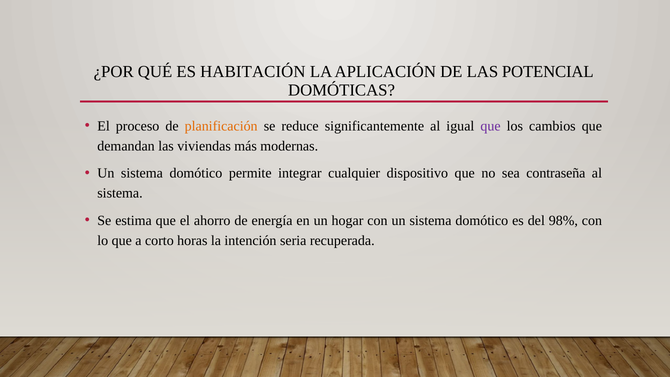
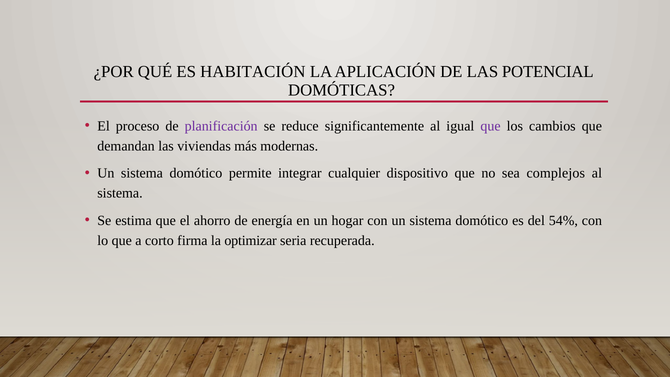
planificación colour: orange -> purple (221, 126)
contraseña: contraseña -> complejos (556, 173)
98%: 98% -> 54% (563, 220)
horas: horas -> firma (192, 240)
intención: intención -> optimizar (251, 240)
